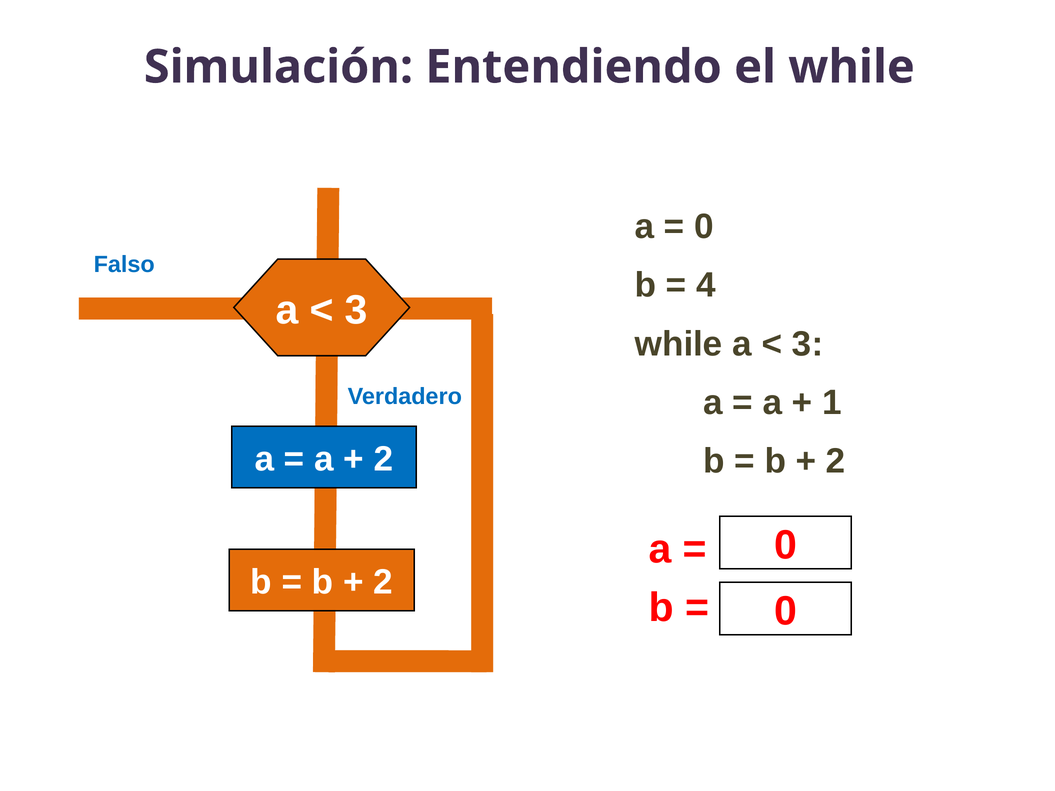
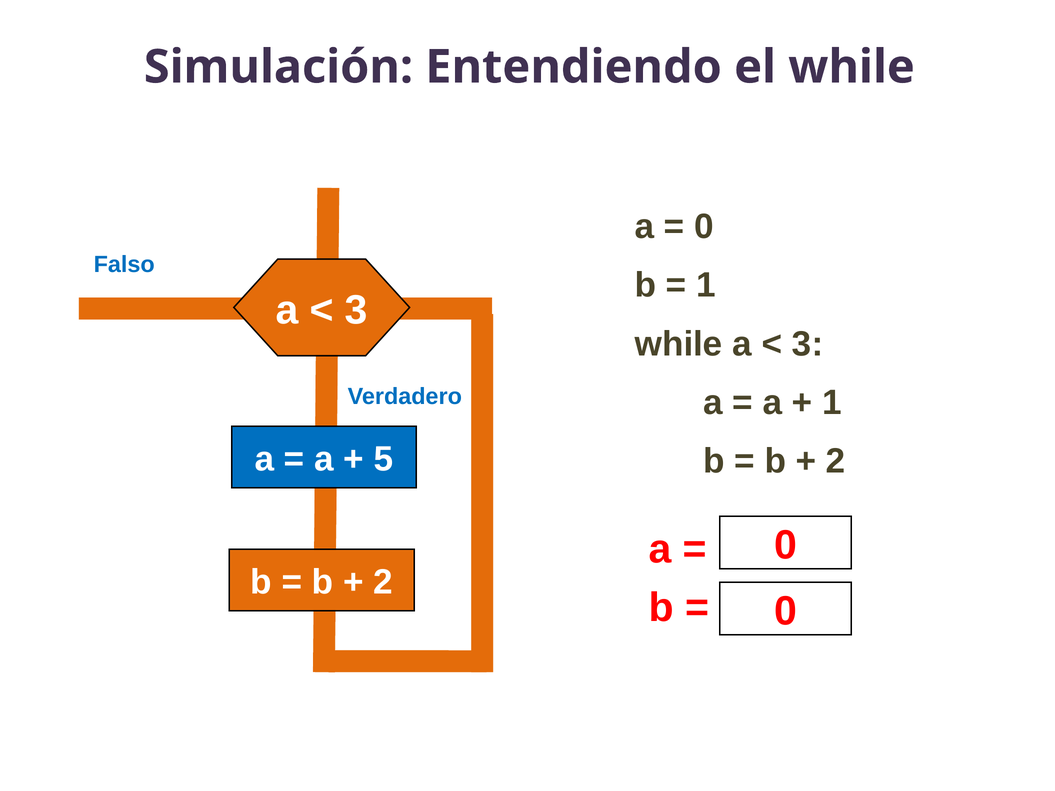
4: 4 -> 1 (706, 285)
2: 2 -> 5 (383, 459)
